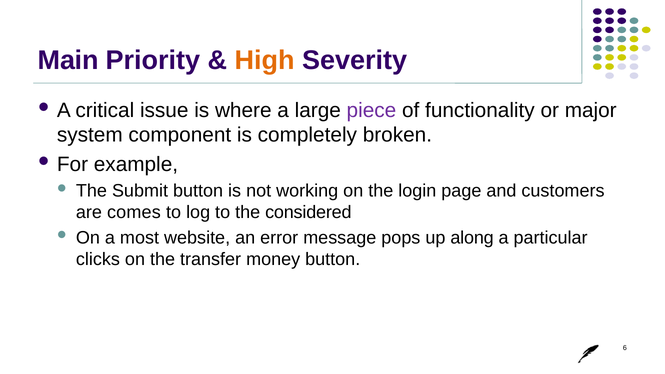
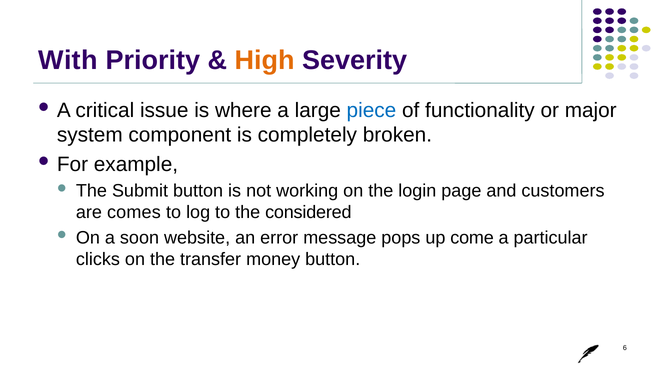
Main: Main -> With (68, 60)
piece colour: purple -> blue (371, 110)
most: most -> soon (140, 238)
along: along -> come (472, 238)
